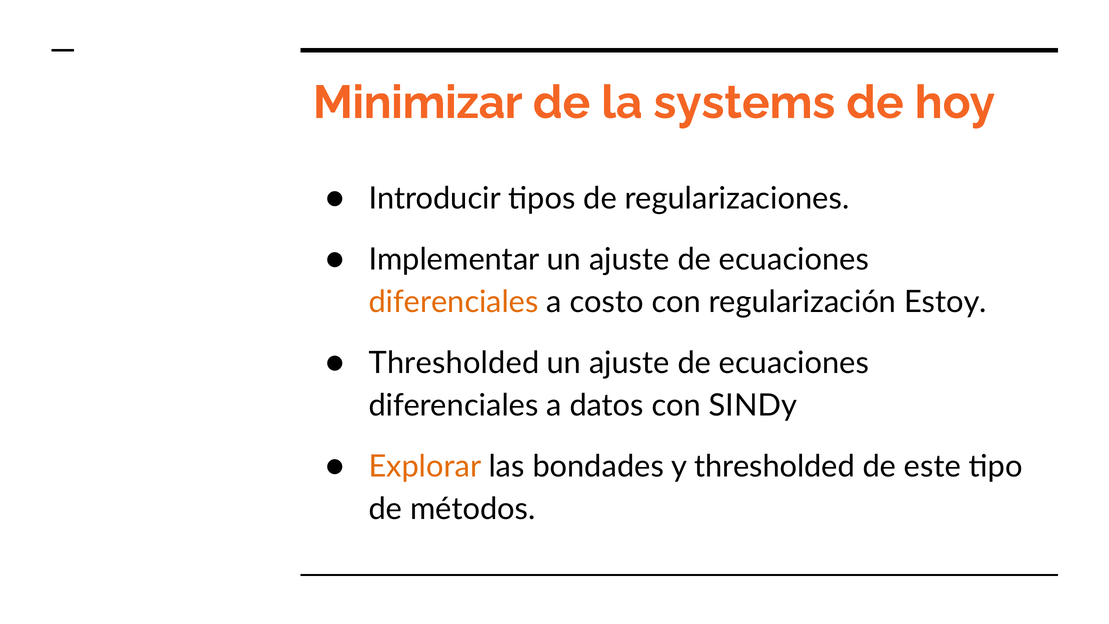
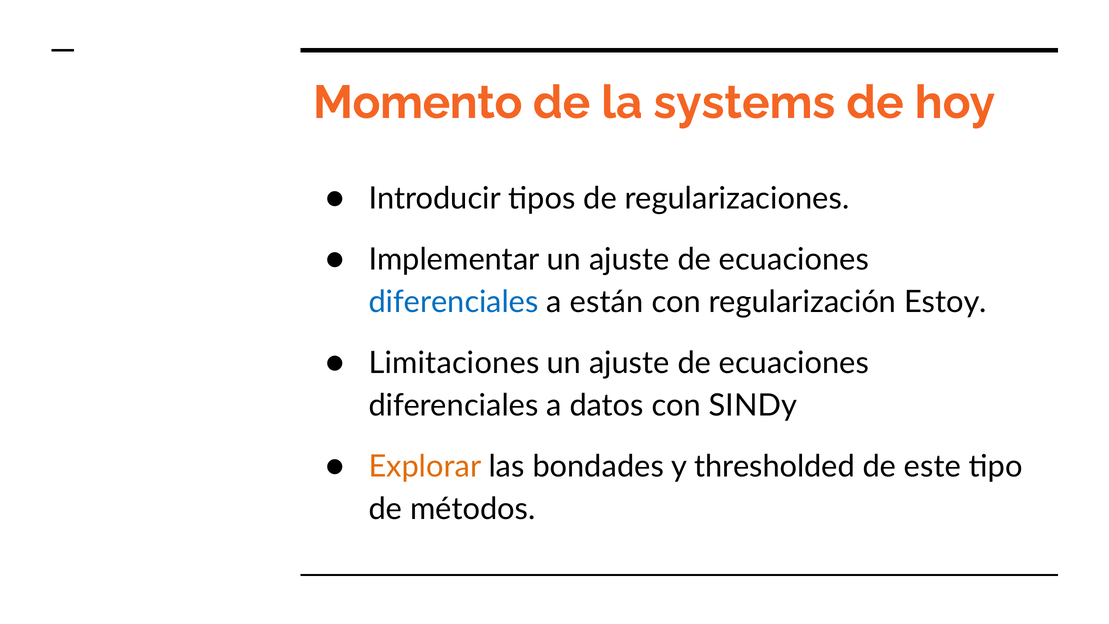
Minimizar: Minimizar -> Momento (418, 103)
diferenciales colour: orange -> blue (454, 302)
costo: costo -> están (607, 302)
Thresholded: Thresholded -> Limitaciones (454, 363)
